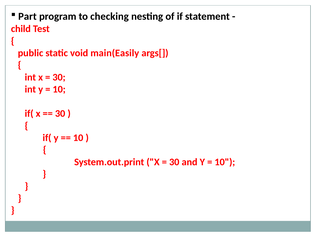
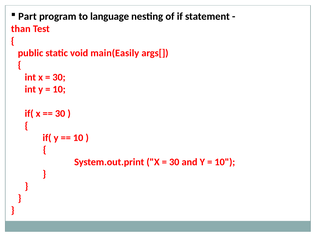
checking: checking -> language (110, 17)
child: child -> than (21, 29)
